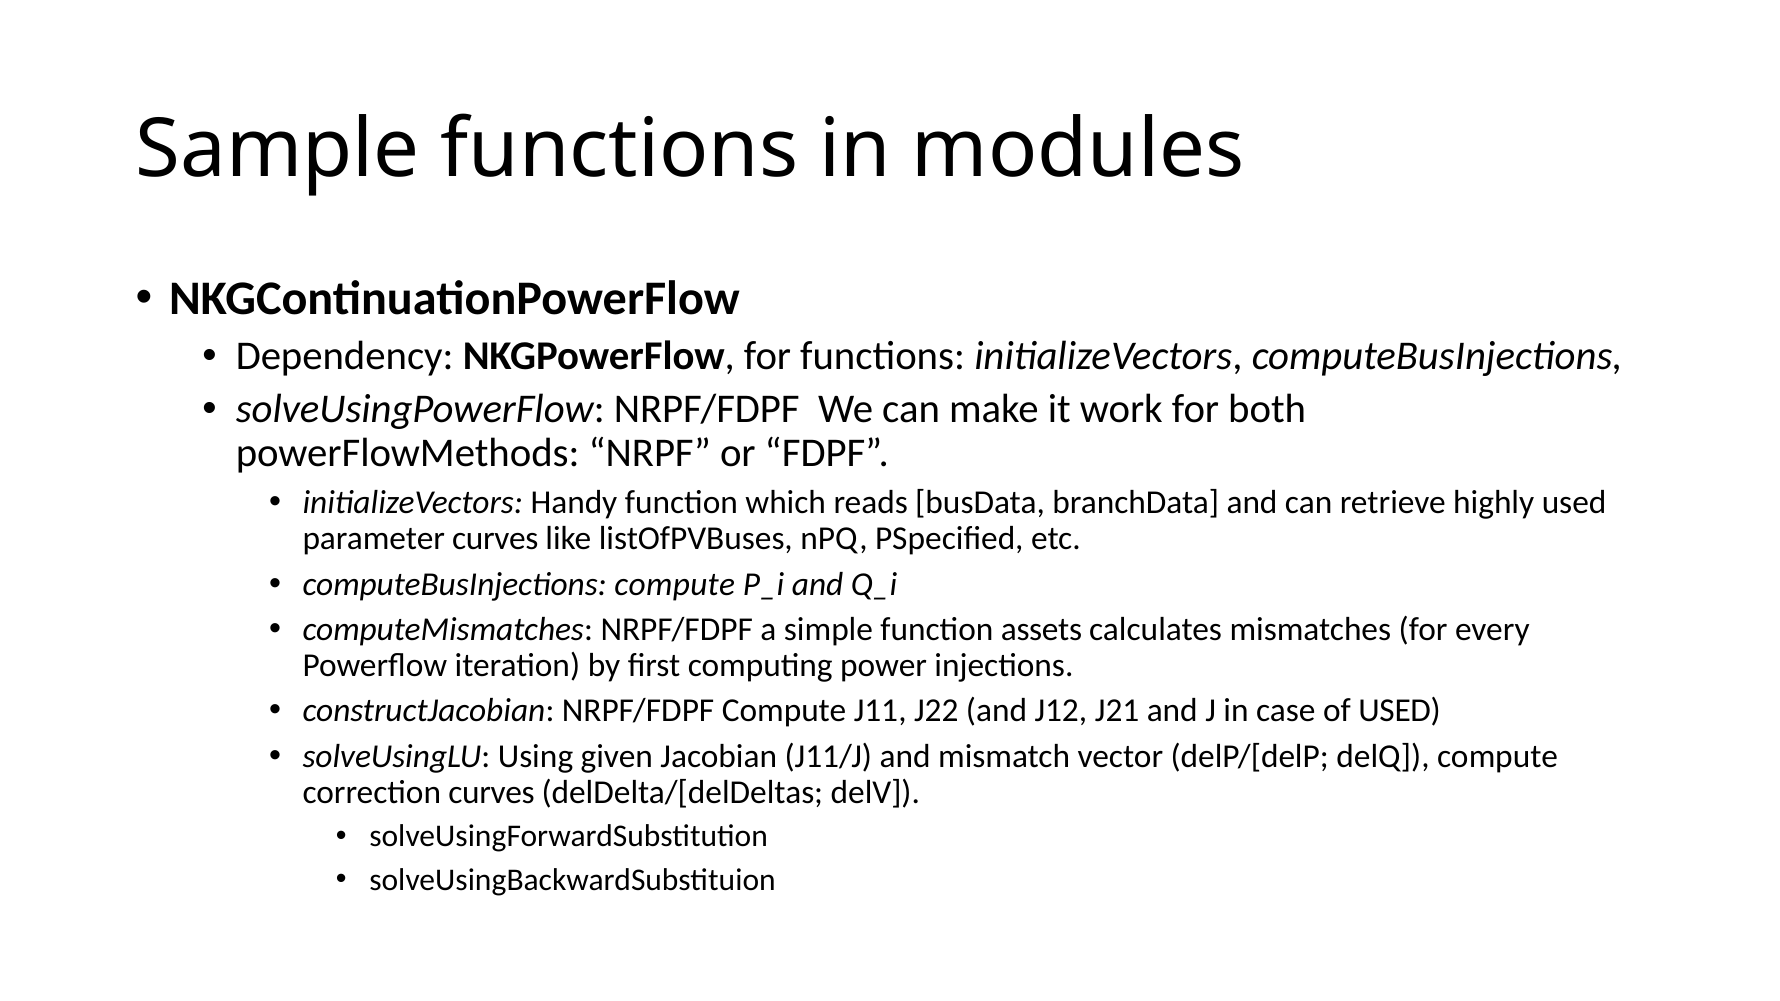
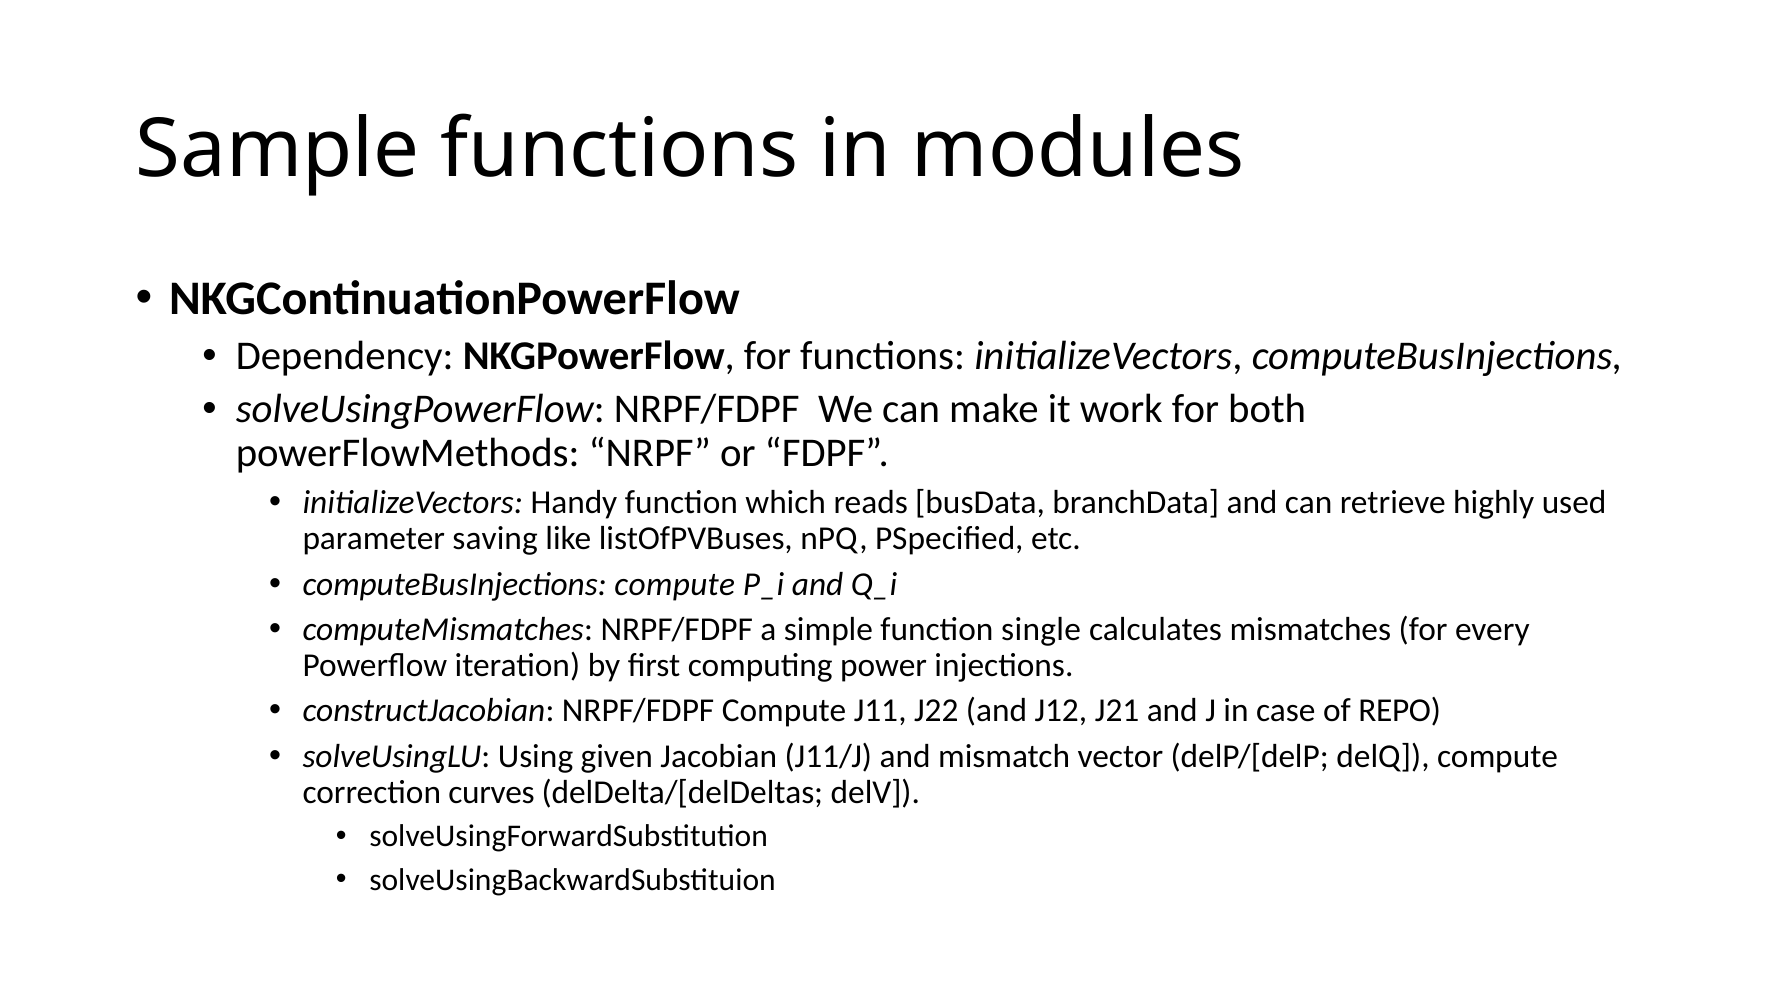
parameter curves: curves -> saving (495, 539)
assets: assets -> single (1041, 630)
of USED: USED -> REPO (1400, 711)
